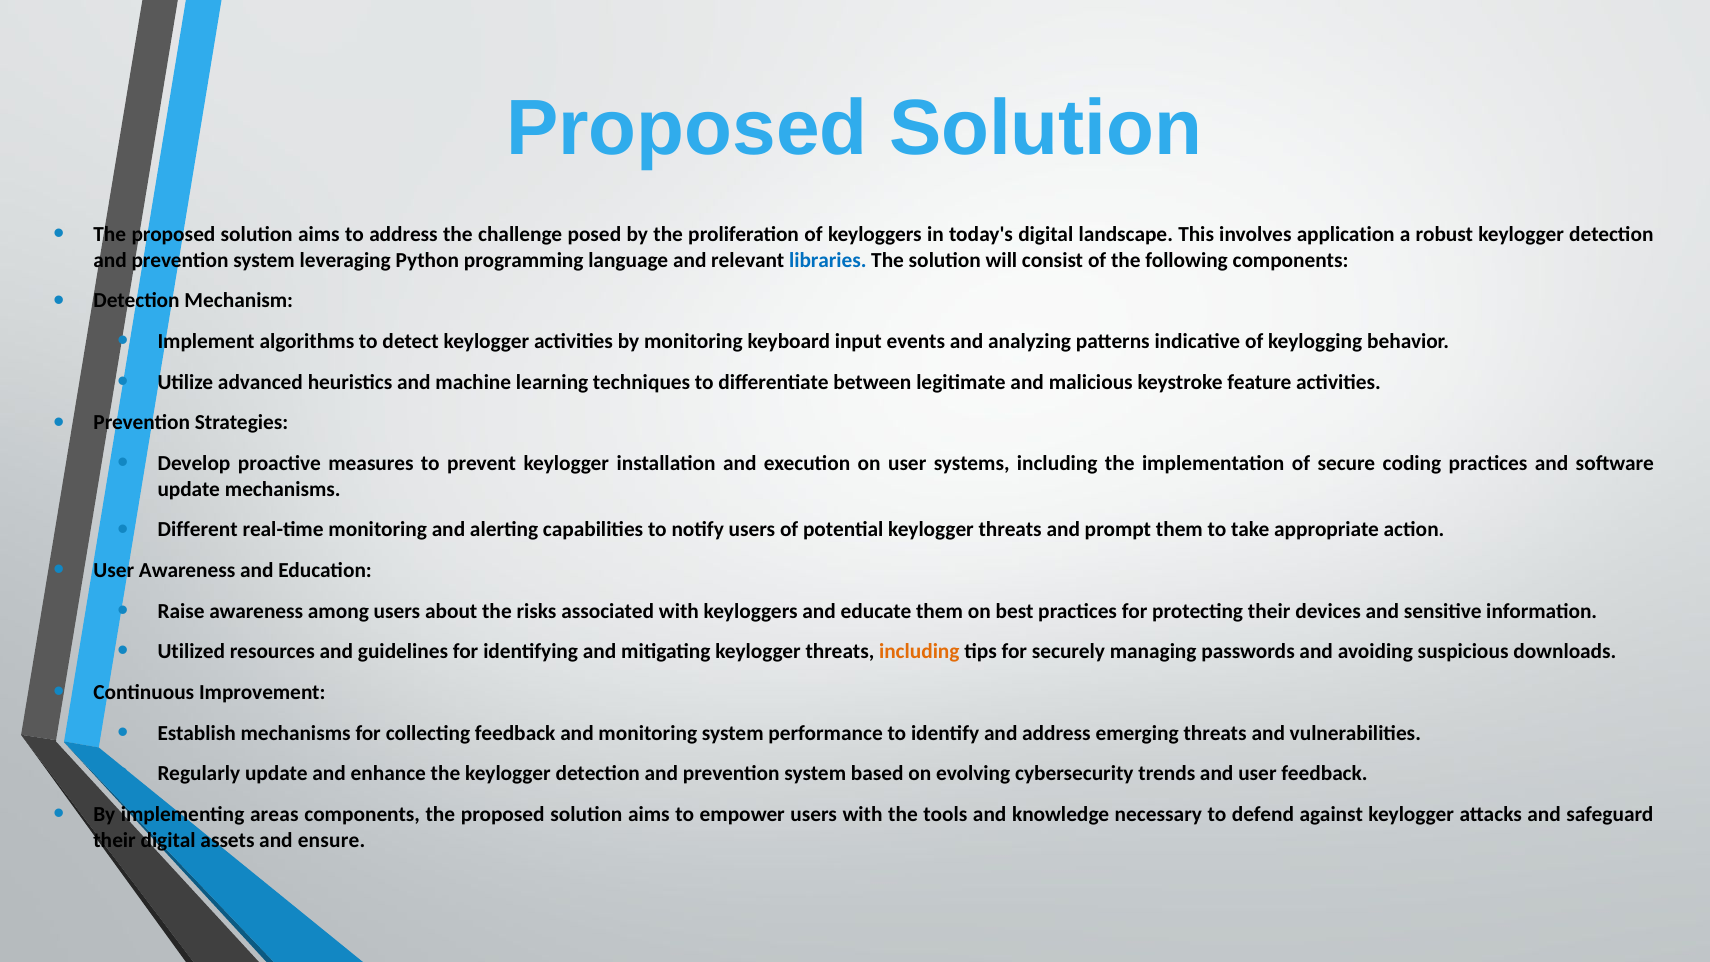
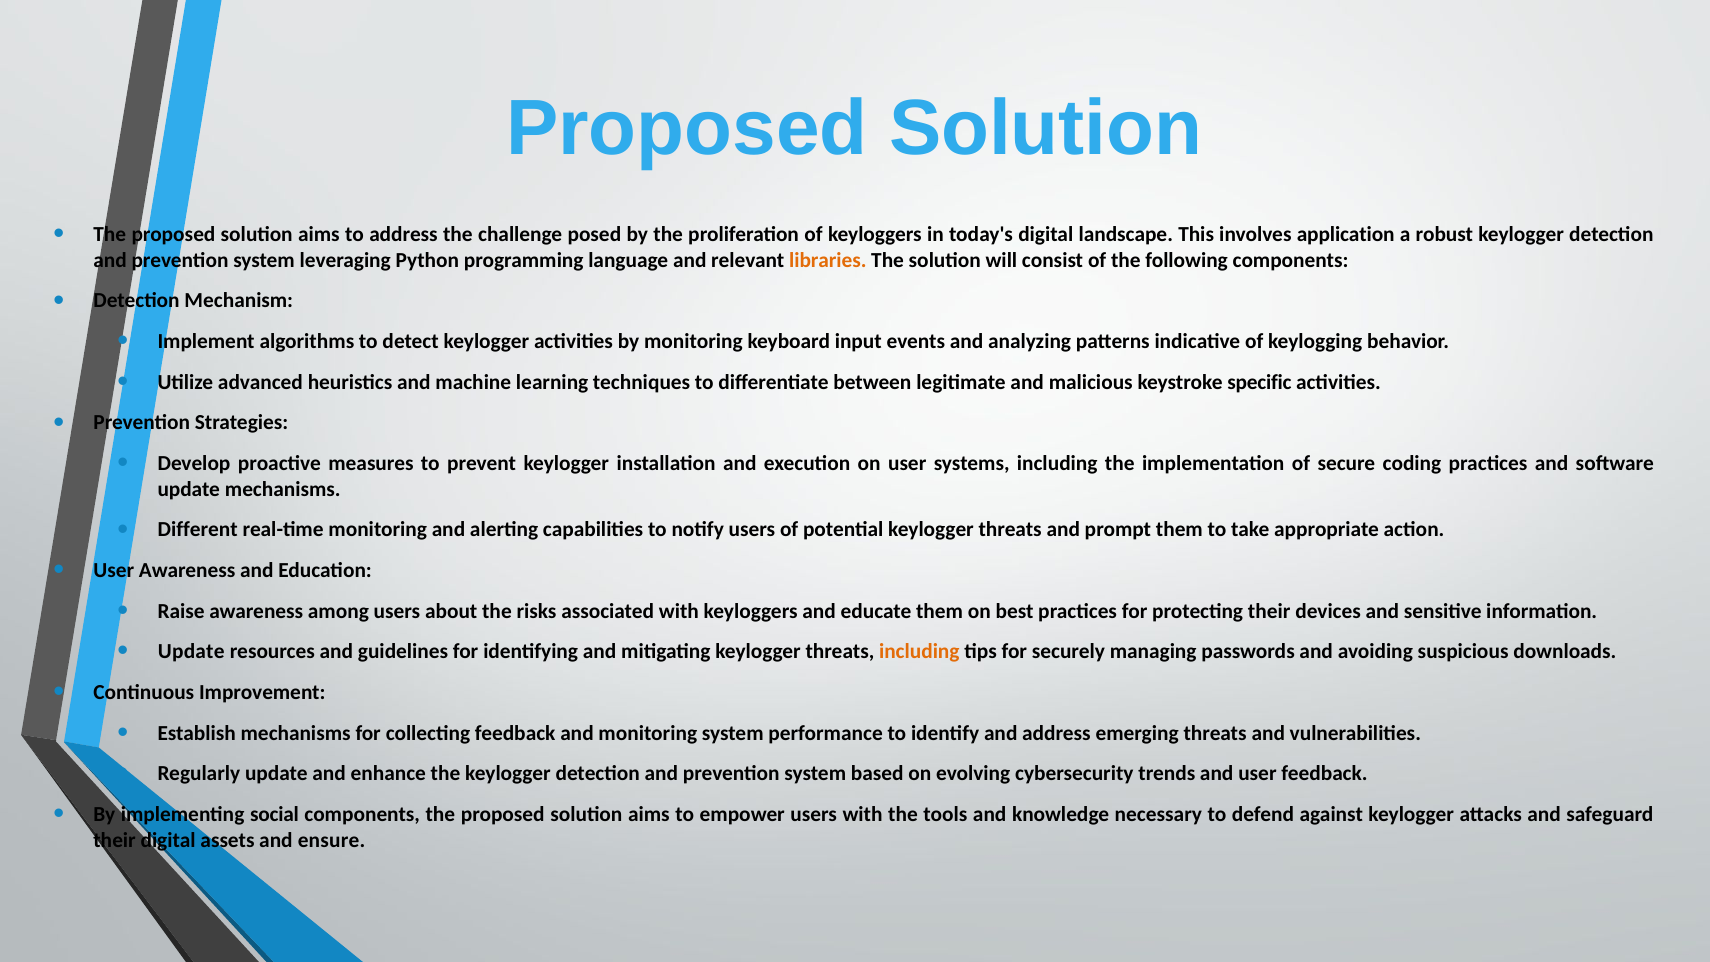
libraries colour: blue -> orange (828, 260)
feature: feature -> specific (1259, 382)
Utilized: Utilized -> Update (191, 652)
areas: areas -> social (275, 814)
